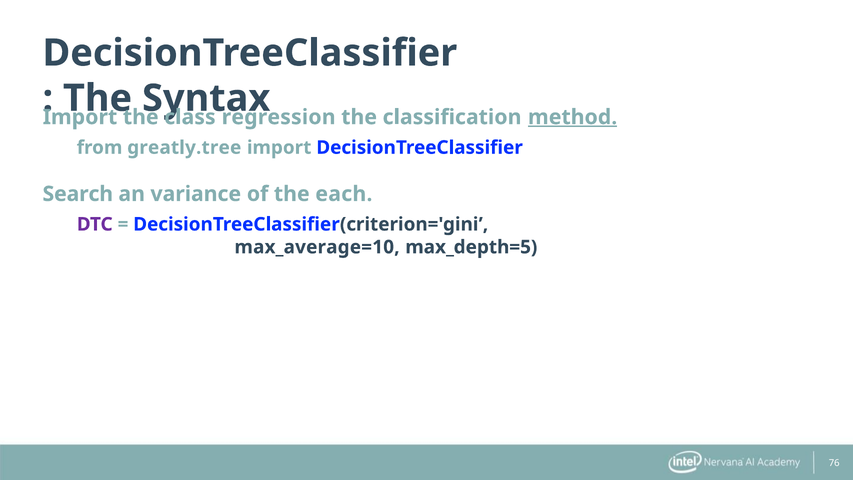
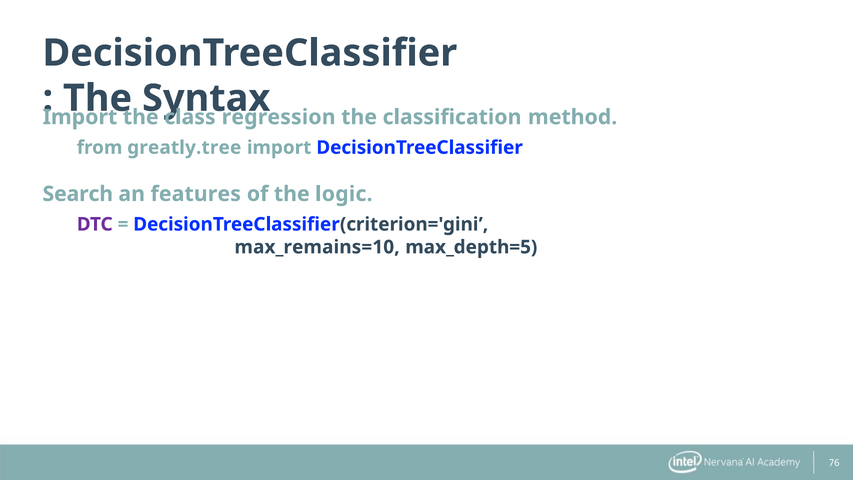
method underline: present -> none (573, 117)
variance: variance -> features (196, 194)
each: each -> logic (344, 194)
max_average=10: max_average=10 -> max_remains=10 (317, 247)
